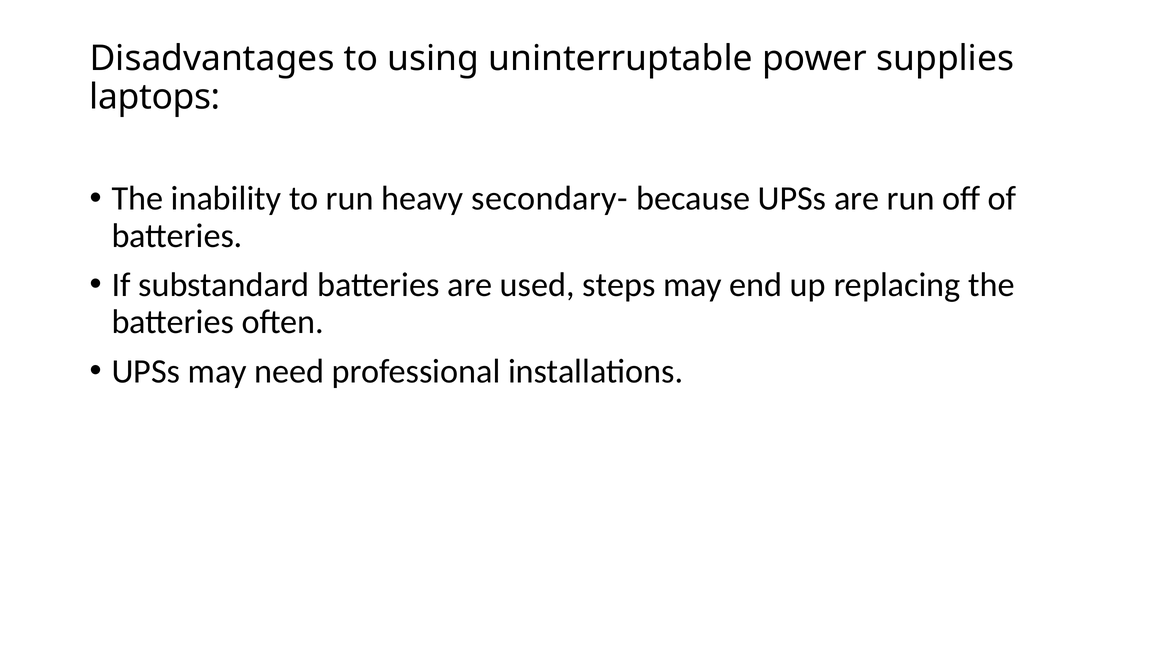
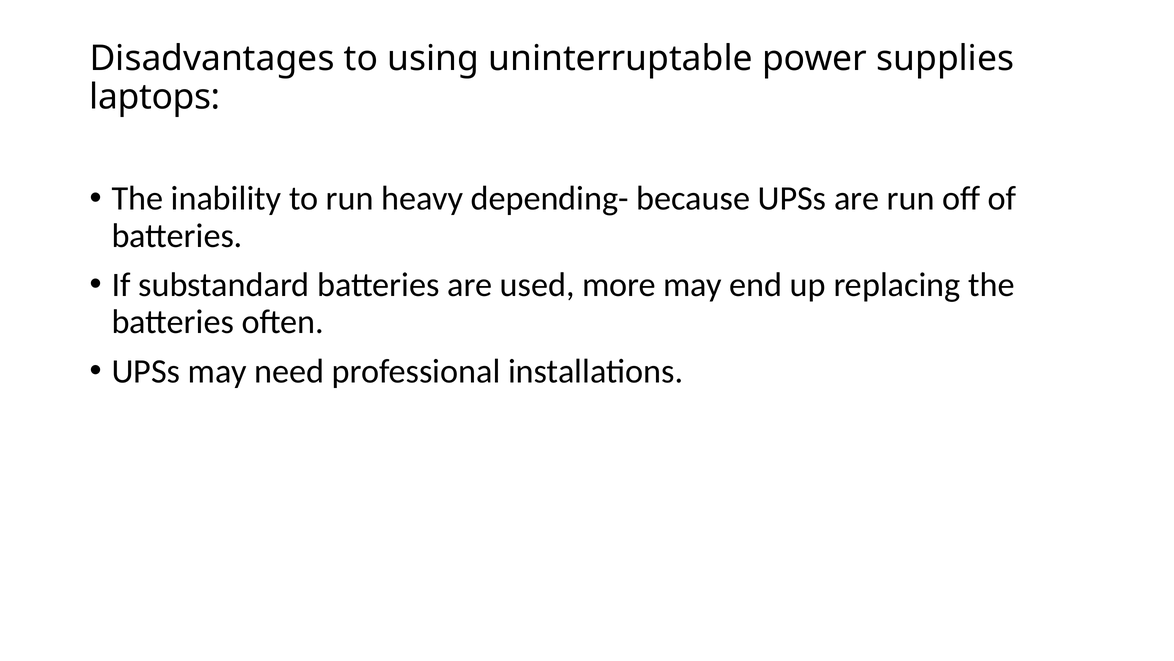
secondary-: secondary- -> depending- (550, 198)
steps: steps -> more (619, 285)
